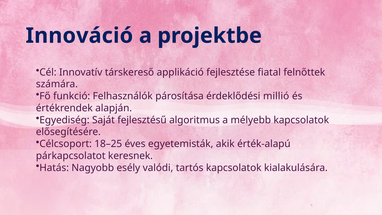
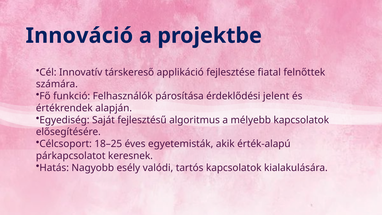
millió: millió -> jelent (276, 96)
